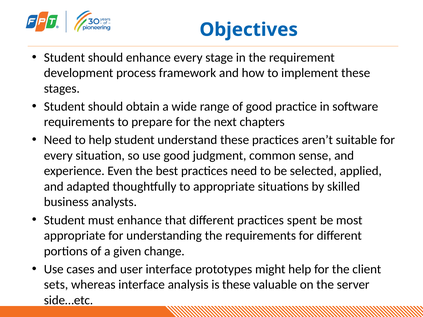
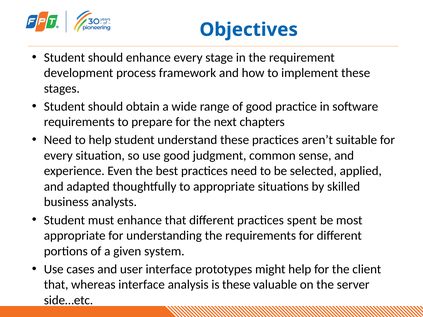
change: change -> system (164, 251)
sets: sets -> that (56, 285)
